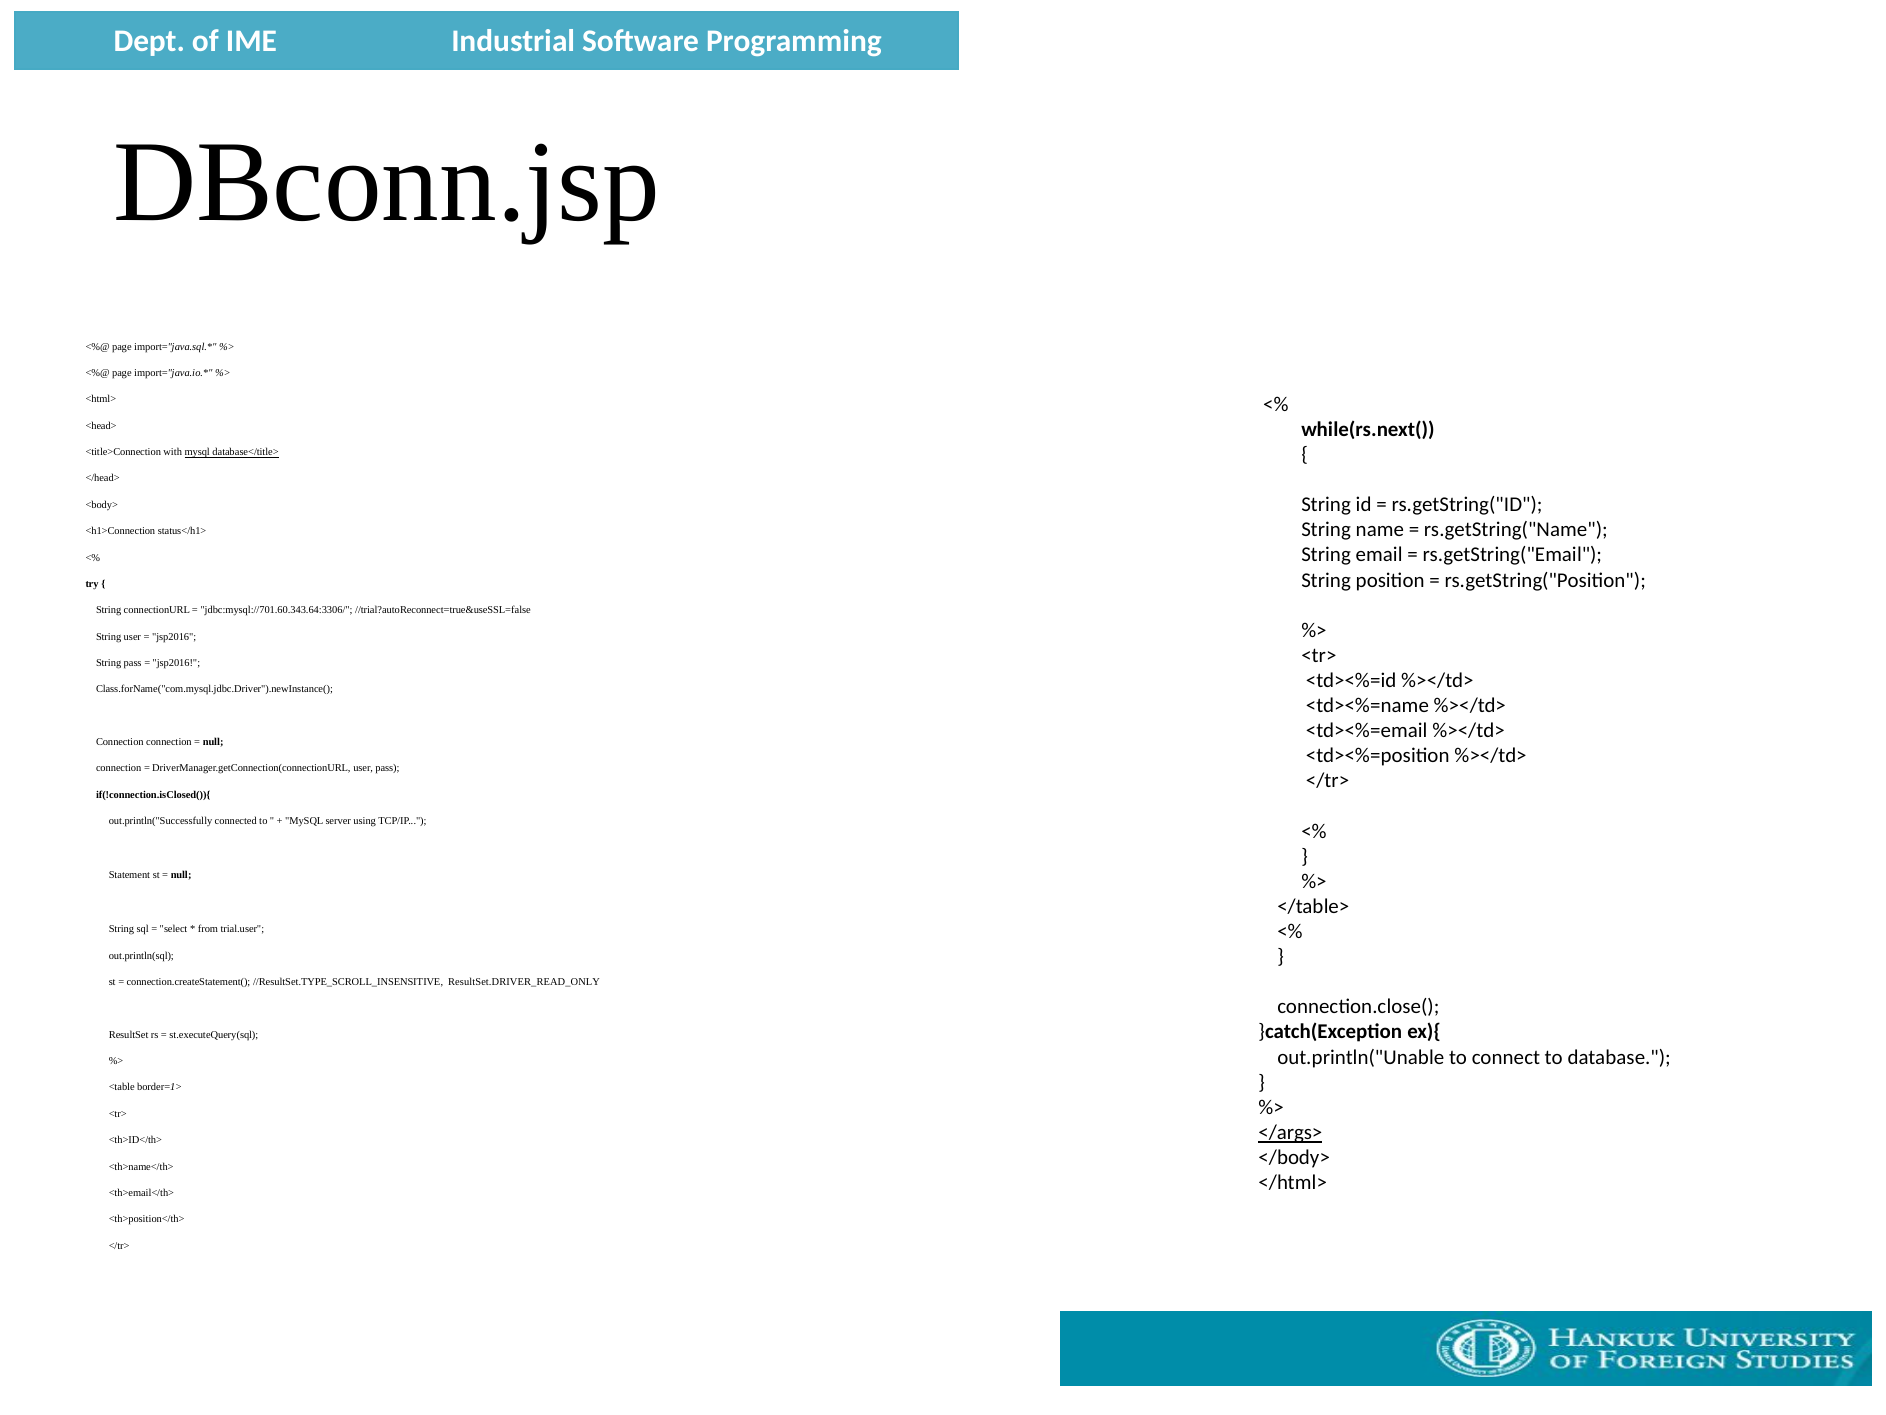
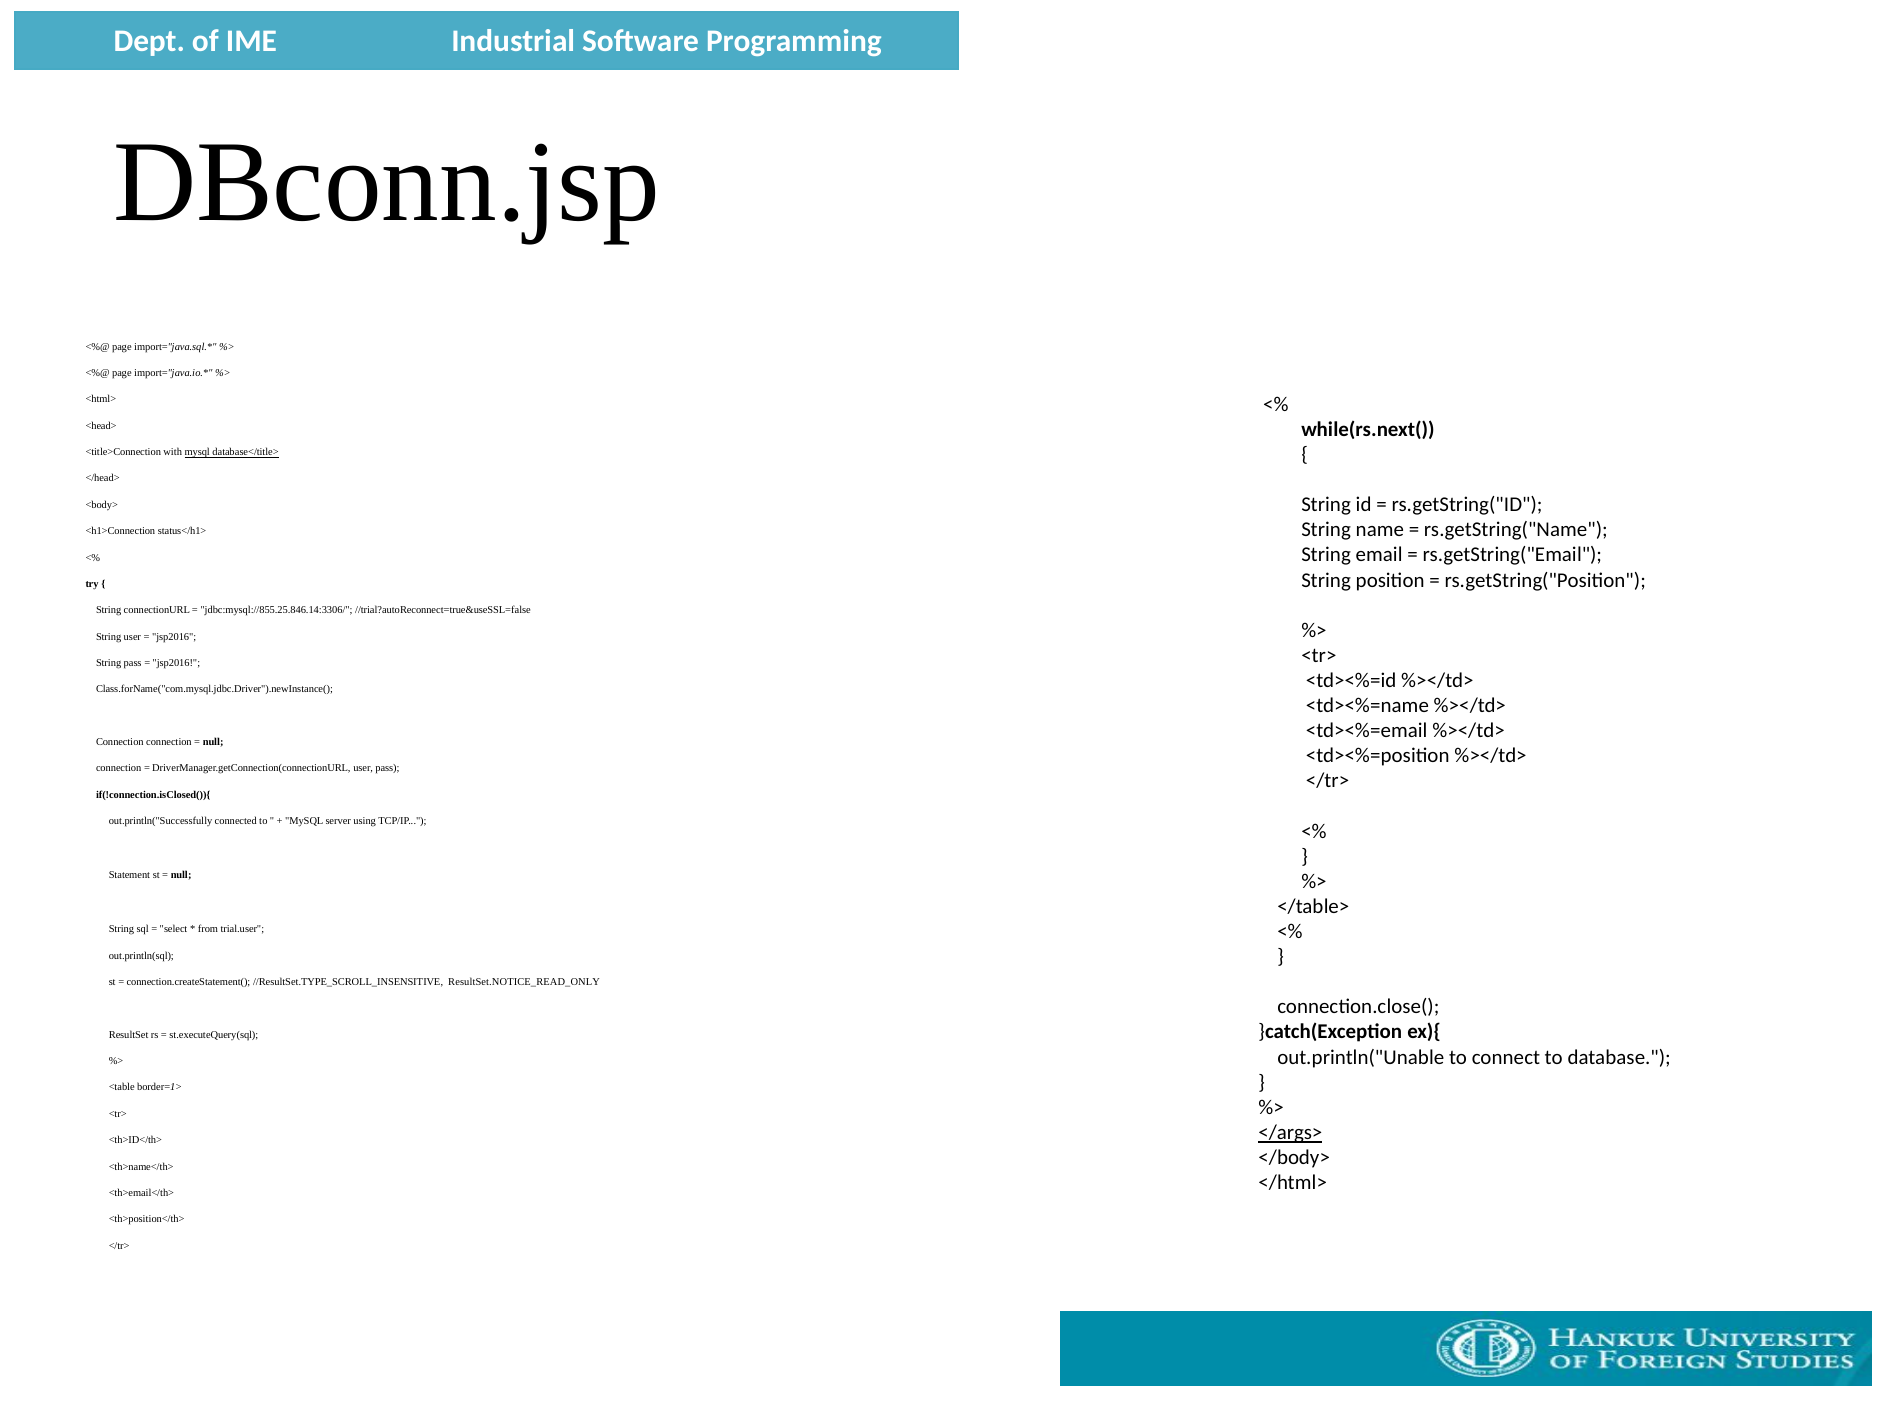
jdbc:mysql://701.60.343.64:3306/: jdbc:mysql://701.60.343.64:3306/ -> jdbc:mysql://855.25.846.14:3306/ (277, 610)
ResultSet.DRIVER_READ_ONLY: ResultSet.DRIVER_READ_ONLY -> ResultSet.NOTICE_READ_ONLY (524, 982)
